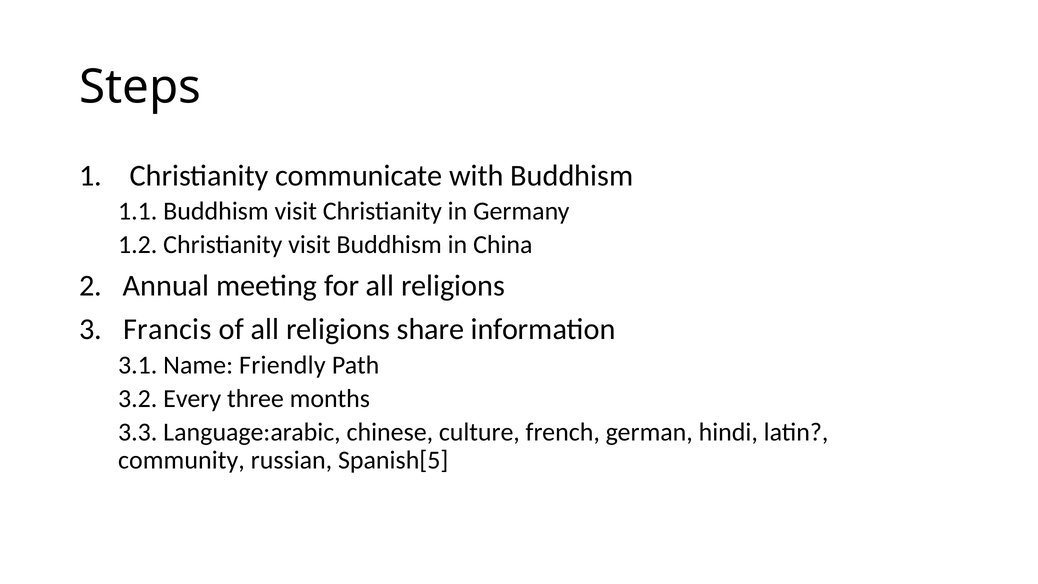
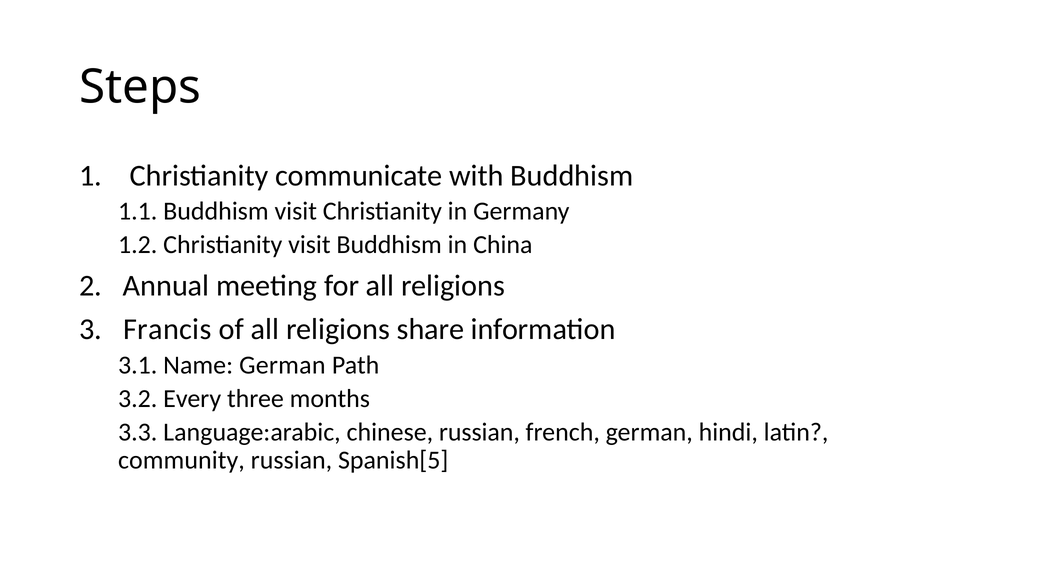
Name Friendly: Friendly -> German (282, 365)
chinese culture: culture -> russian (479, 432)
